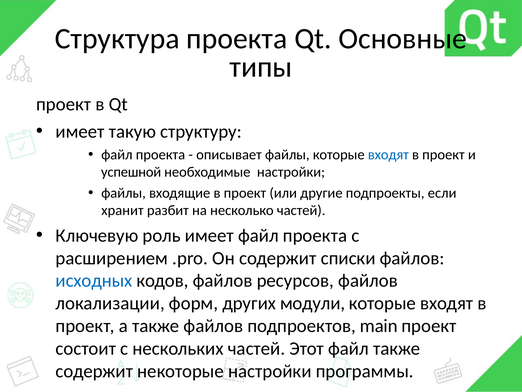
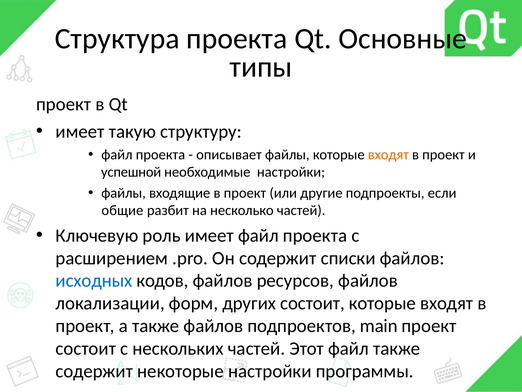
входят colour: blue -> orange (388, 155)
хранит: хранит -> общие (122, 210)
других модули: модули -> состоит (313, 303)
